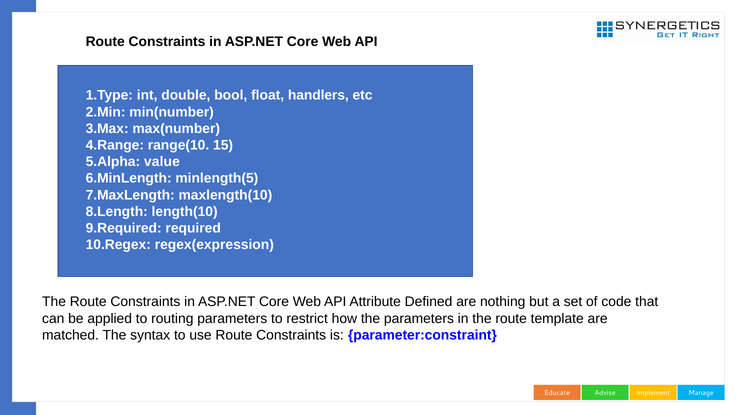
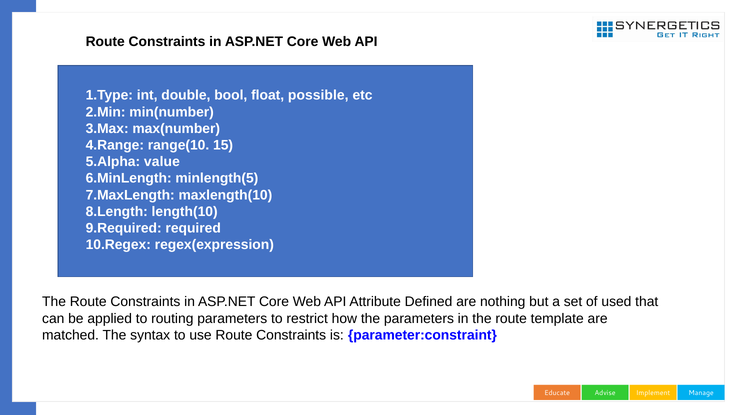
handlers: handlers -> possible (318, 95)
code: code -> used (616, 302)
